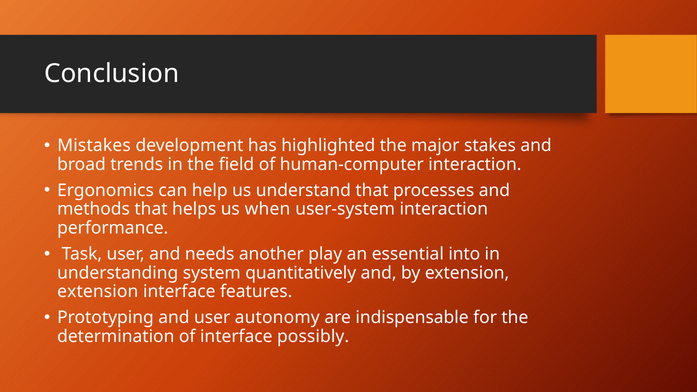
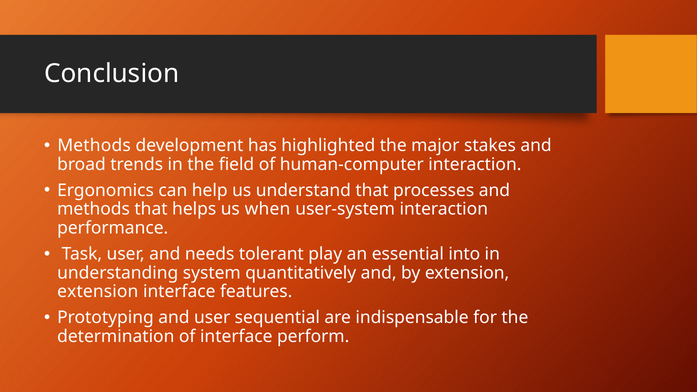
Mistakes: Mistakes -> Methods (94, 146)
another: another -> tolerant (271, 254)
autonomy: autonomy -> sequential (277, 318)
possibly: possibly -> perform (313, 337)
